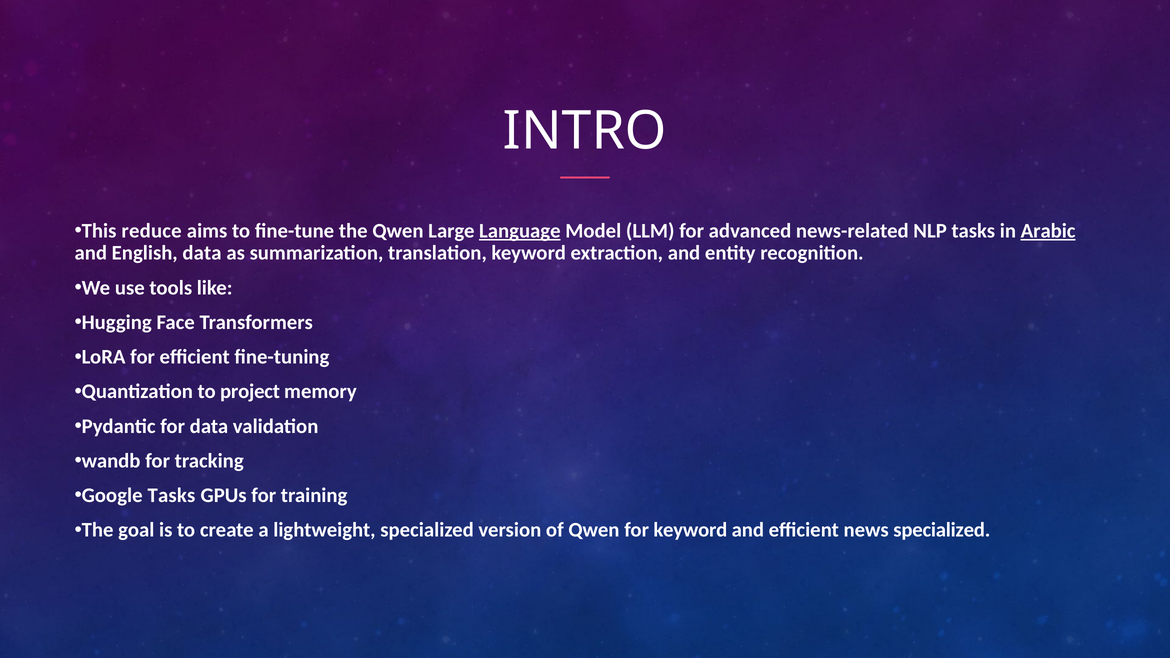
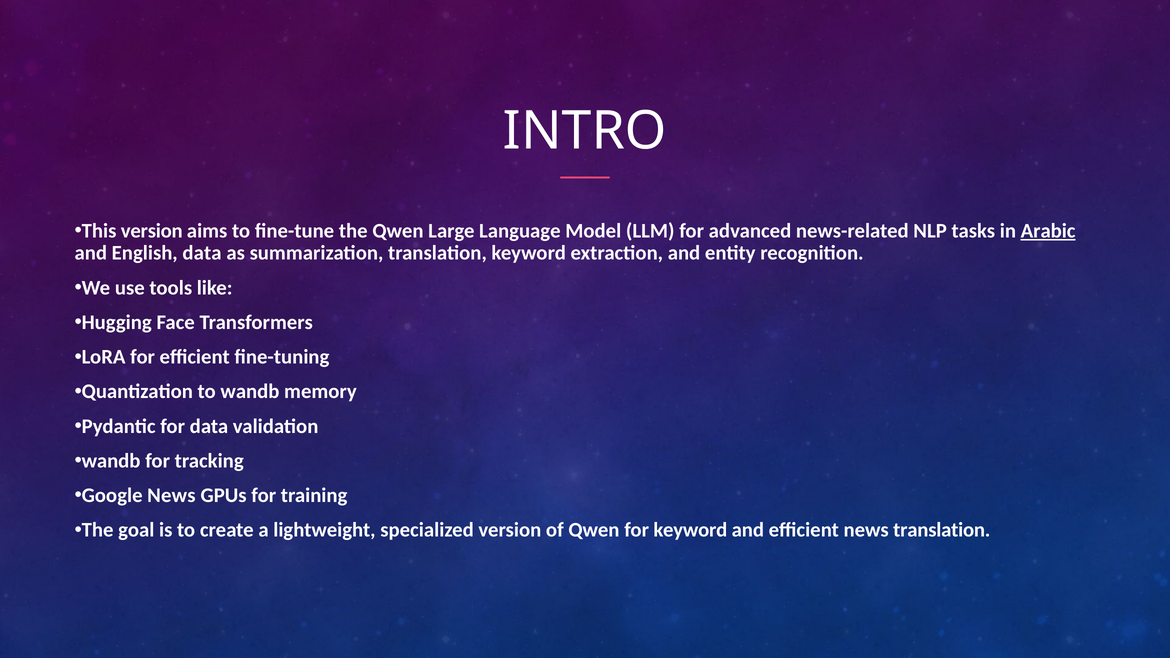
This reduce: reduce -> version (152, 231)
Language underline: present -> none (520, 231)
to project: project -> wandb (250, 392)
Google Tasks: Tasks -> News (171, 496)
news specialized: specialized -> translation (942, 530)
